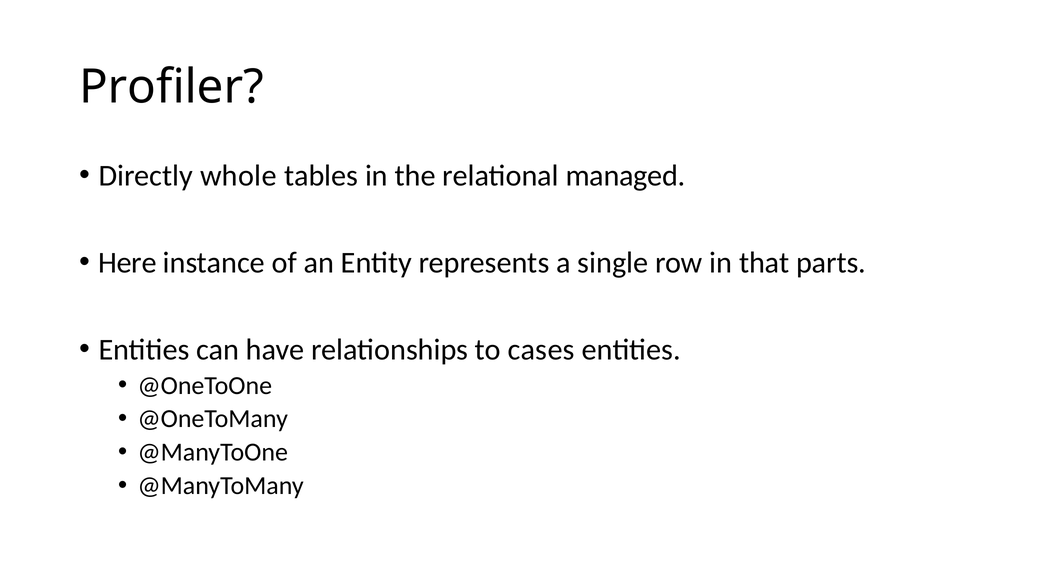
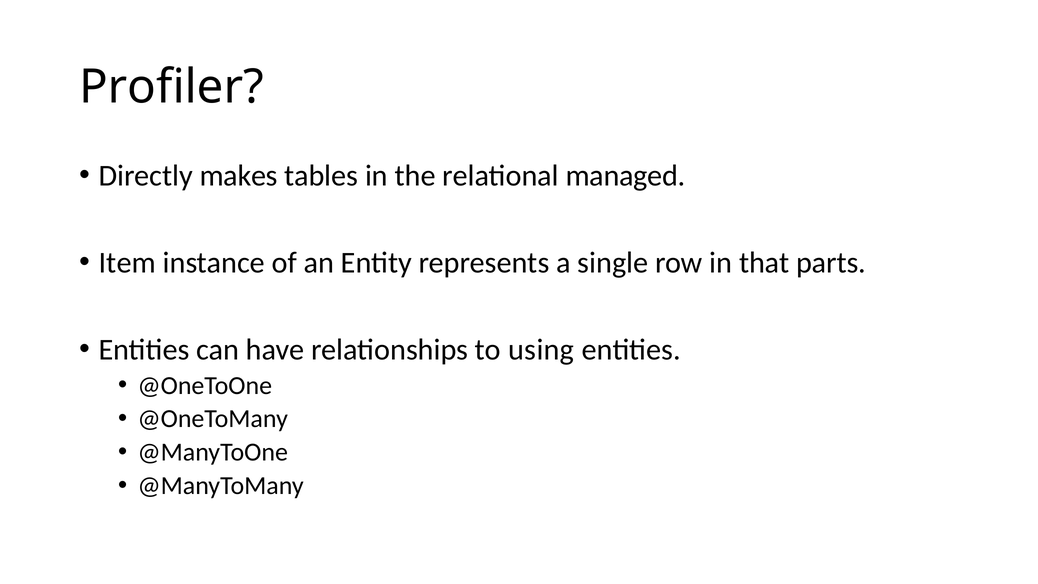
whole: whole -> makes (239, 175)
Here: Here -> Item (127, 263)
cases: cases -> using (541, 350)
